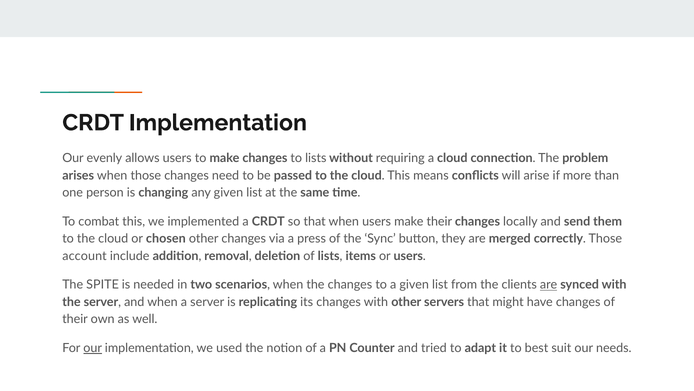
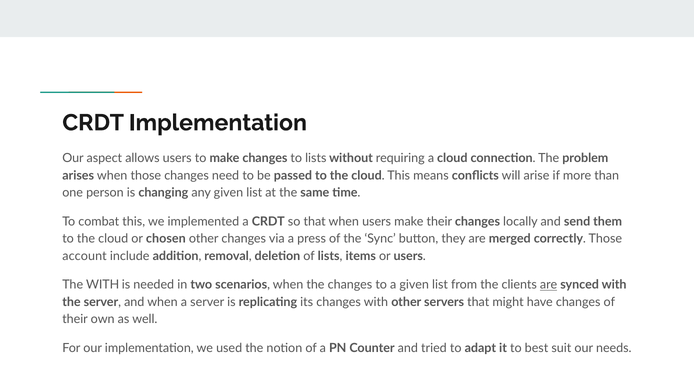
evenly: evenly -> aspect (104, 158)
The SPITE: SPITE -> WITH (103, 284)
our underline: present -> none (93, 348)
